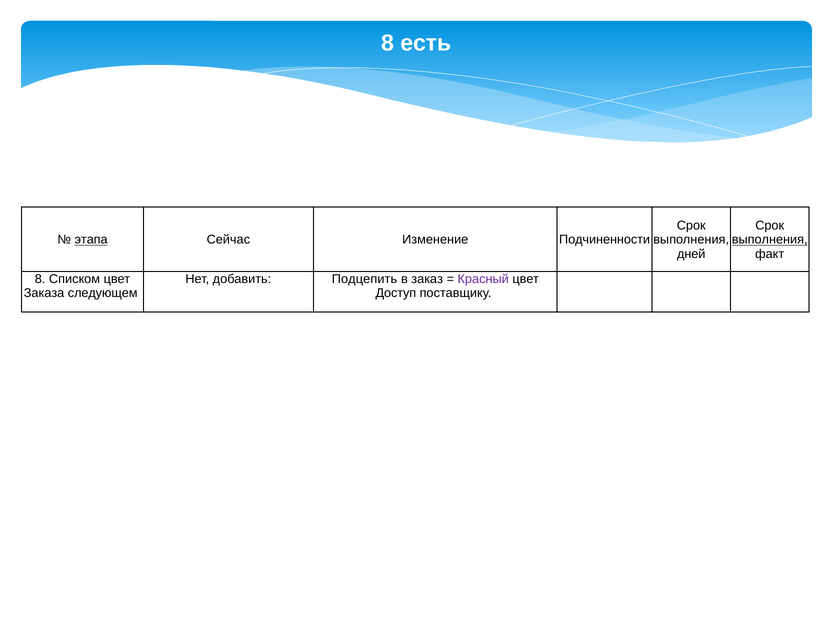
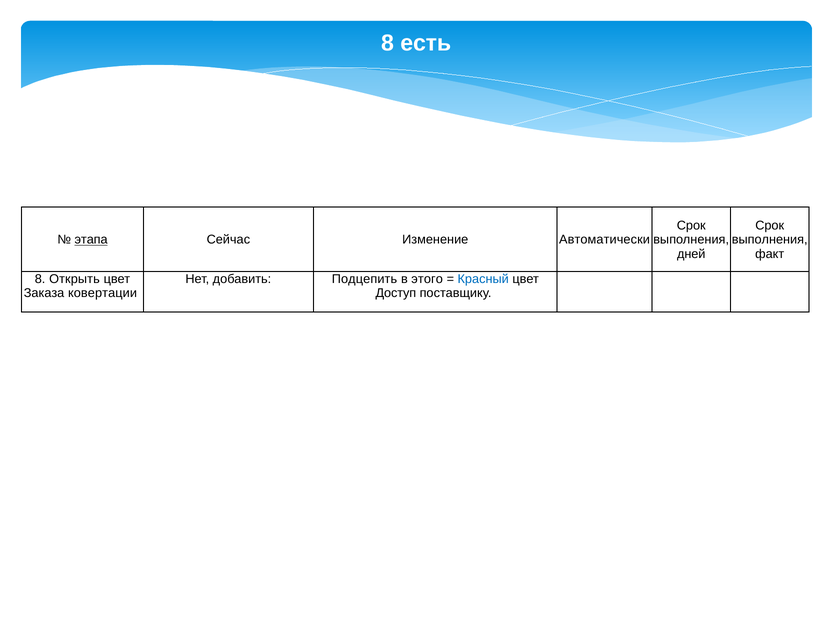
Подчиненности: Подчиненности -> Автоматически (604, 240)
выполнения underline: present -> none (770, 240)
Списком: Списком -> Открыть (74, 279)
заказ: заказ -> этого (427, 279)
Красный colour: purple -> blue (483, 279)
следующем: следующем -> ковертации (103, 293)
